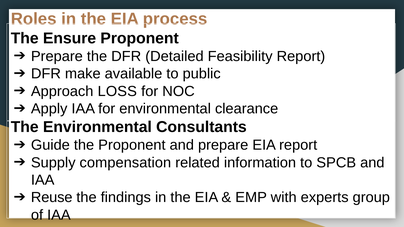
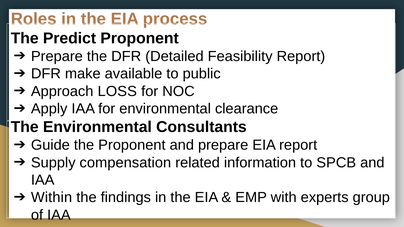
Ensure: Ensure -> Predict (70, 38)
Reuse: Reuse -> Within (52, 198)
